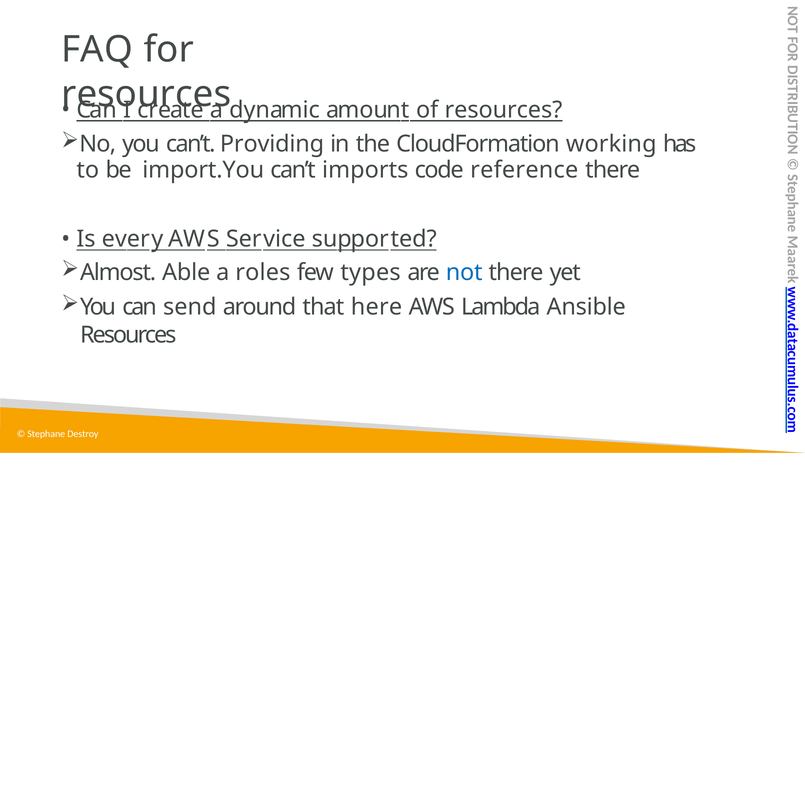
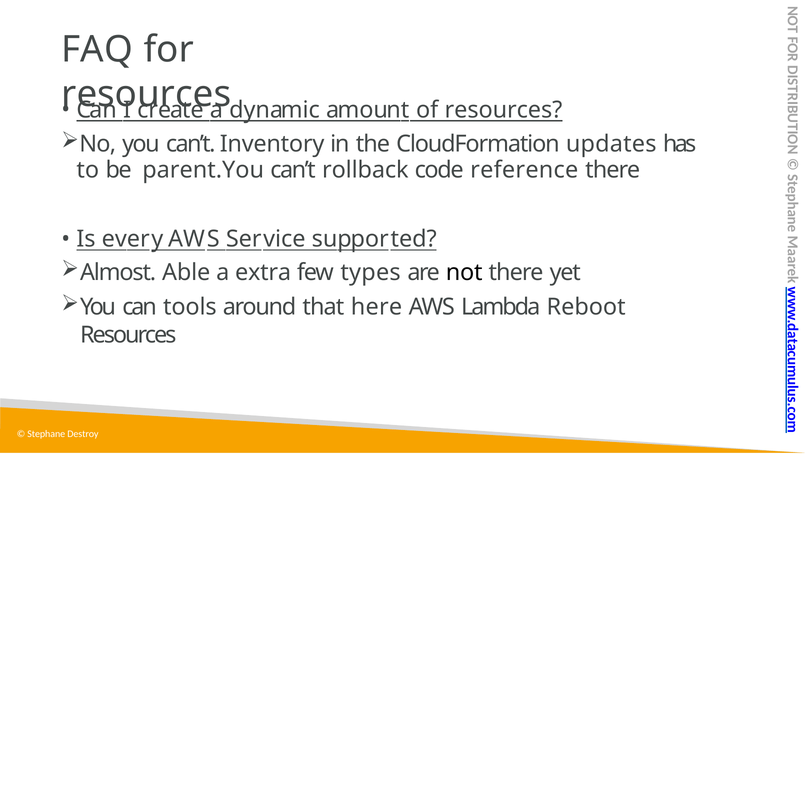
Providing: Providing -> Inventory (272, 144)
working: working -> updates (611, 144)
import.You: import.You -> parent.You (203, 170)
imports: imports -> rollback (365, 170)
roles: roles -> extra (263, 273)
not colour: blue -> black (464, 273)
send: send -> tools (190, 307)
Ansible: Ansible -> Reboot (586, 307)
